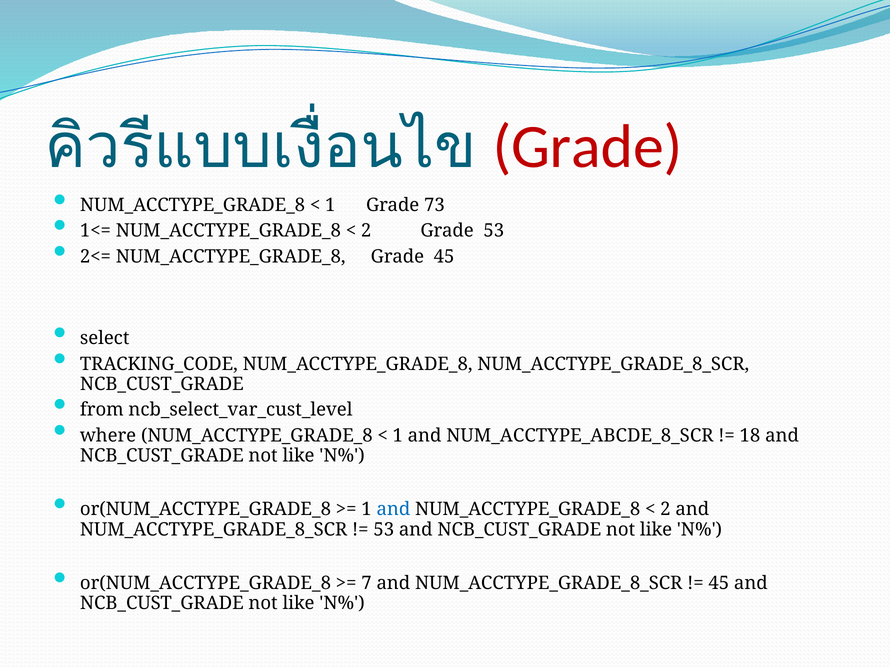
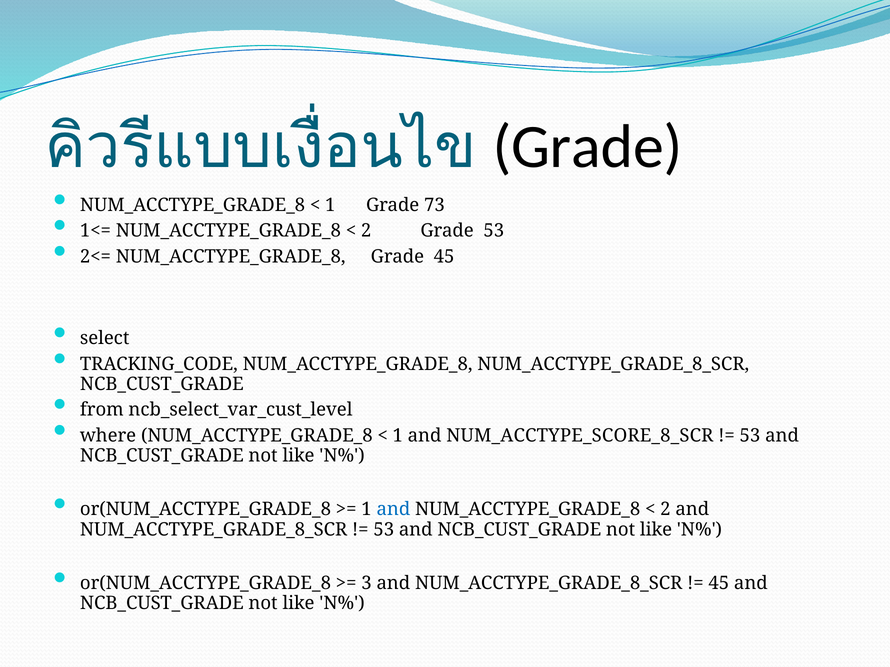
Grade colour: red -> black (587, 147)
NUM_ACCTYPE_ABCDE_8_SCR: NUM_ACCTYPE_ABCDE_8_SCR -> NUM_ACCTYPE_SCORE_8_SCR (580, 436)
18: 18 -> 53 (750, 436)
7: 7 -> 3 (366, 584)
